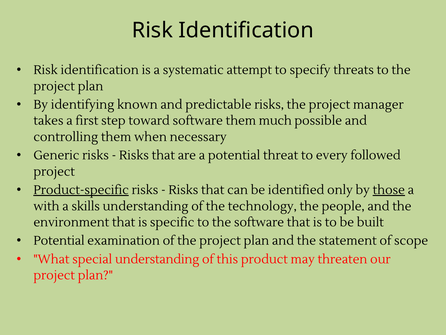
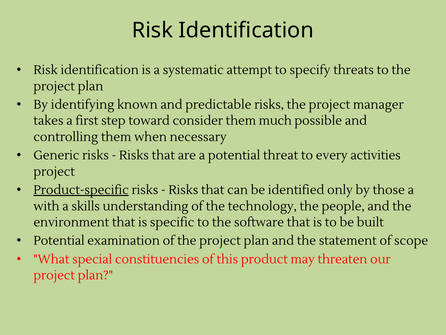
toward software: software -> consider (198, 121)
followed: followed -> activities (376, 155)
those underline: present -> none (389, 190)
special understanding: understanding -> constituencies (157, 259)
